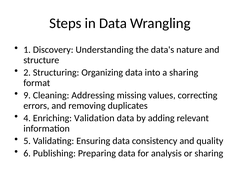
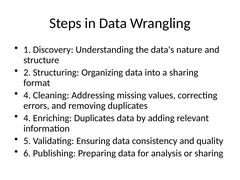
9: 9 -> 4 (27, 95)
Enriching Validation: Validation -> Duplicates (94, 118)
